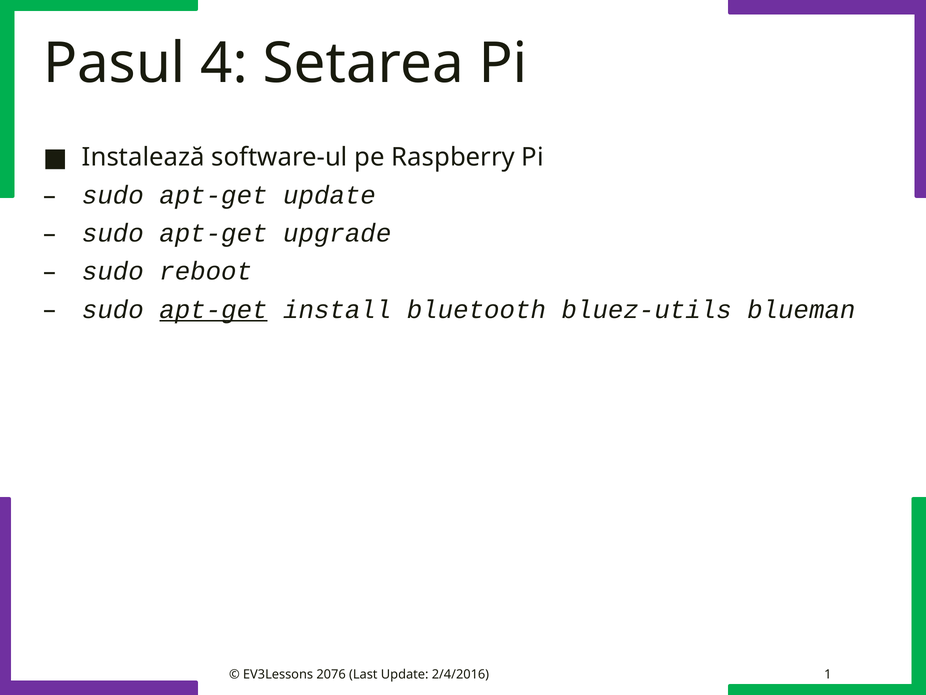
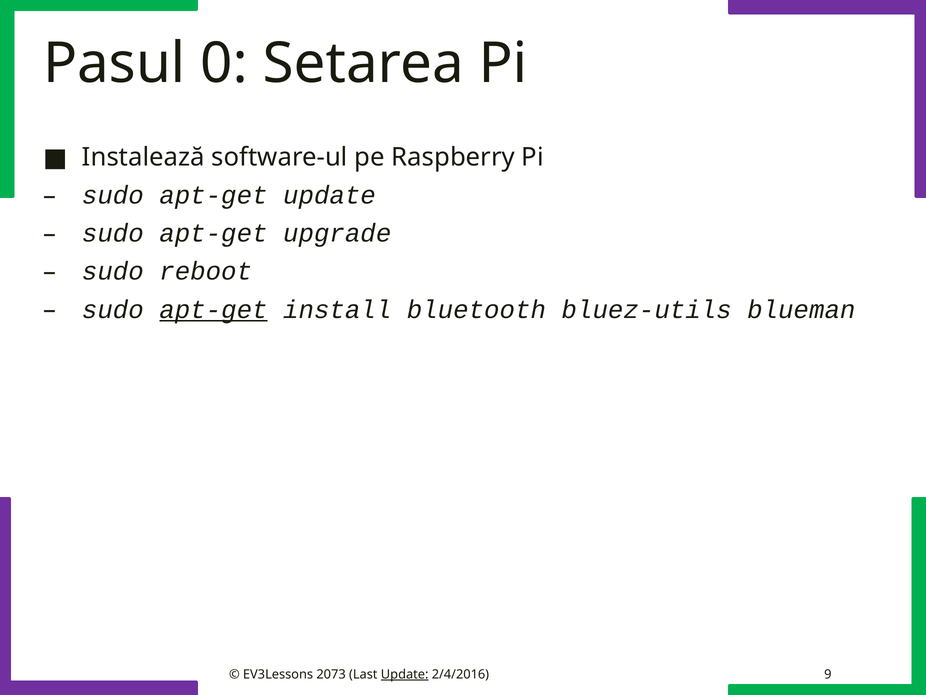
4: 4 -> 0 (224, 64)
2076: 2076 -> 2073 (331, 674)
Update underline: none -> present (405, 674)
1: 1 -> 9 (828, 674)
